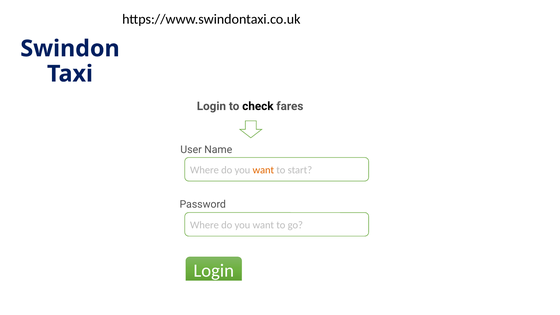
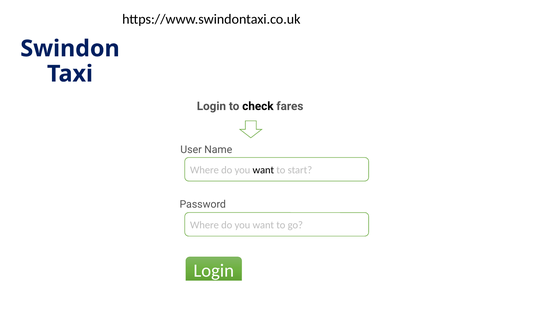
want colour: orange -> black (263, 170)
